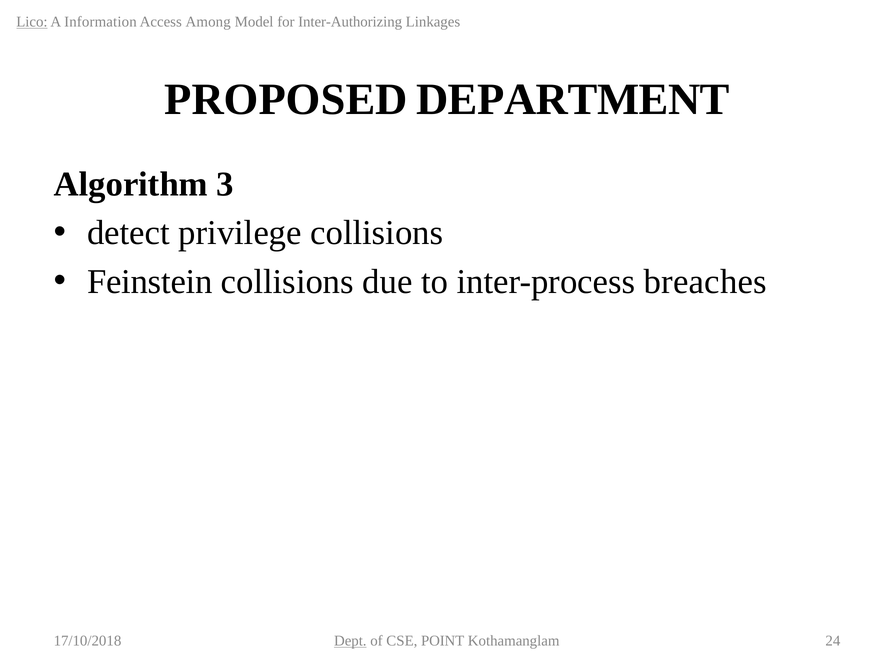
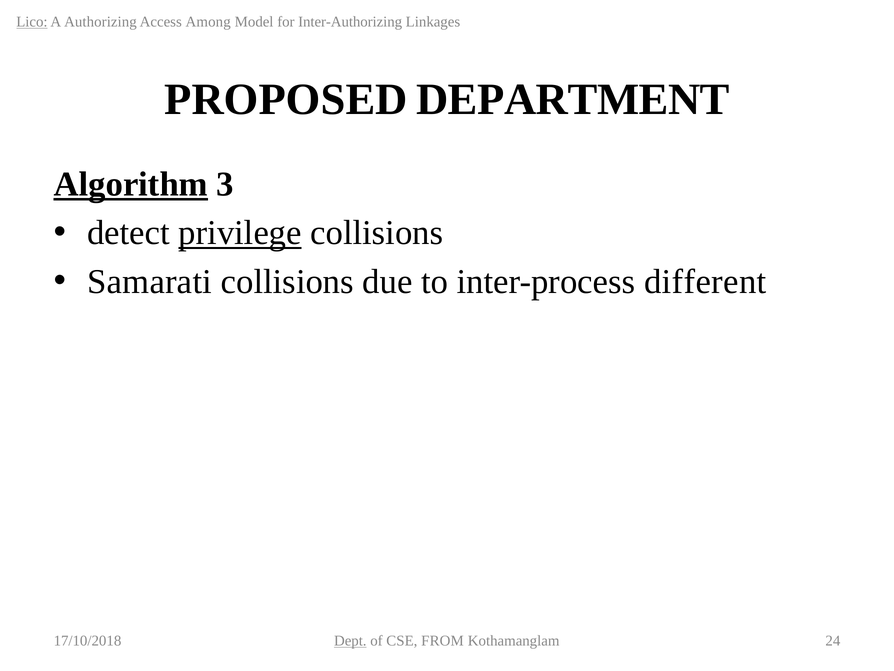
Information: Information -> Authorizing (100, 22)
Algorithm underline: none -> present (131, 184)
privilege underline: none -> present (240, 233)
Feinstein: Feinstein -> Samarati (150, 281)
breaches: breaches -> different (705, 281)
POINT: POINT -> FROM (443, 640)
